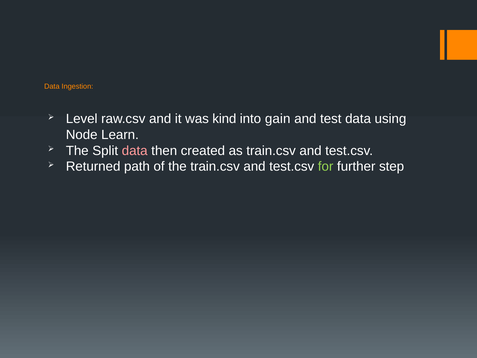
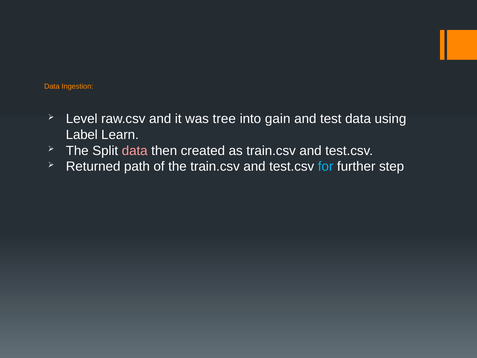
kind: kind -> tree (224, 119)
Node: Node -> Label (82, 135)
for colour: light green -> light blue (326, 166)
